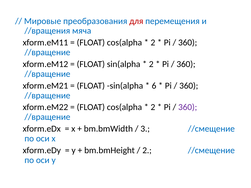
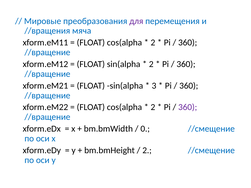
для colour: red -> purple (136, 21)
6: 6 -> 3 (154, 86)
3: 3 -> 0 (145, 129)
